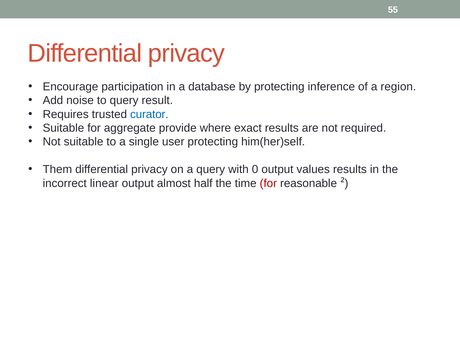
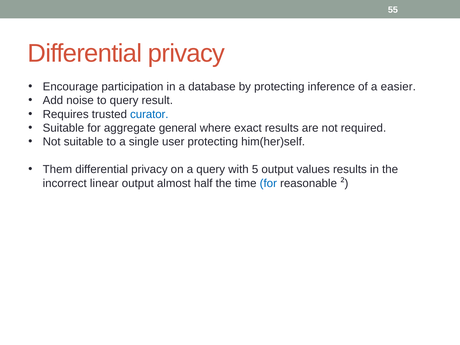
region: region -> easier (398, 87)
provide: provide -> general (178, 128)
0: 0 -> 5 (255, 169)
for colour: red -> blue (268, 183)
